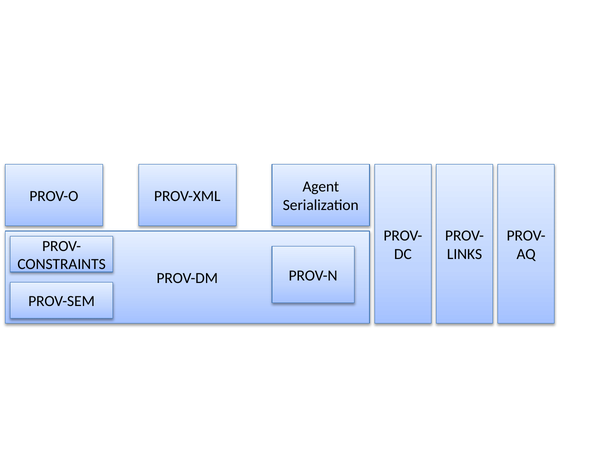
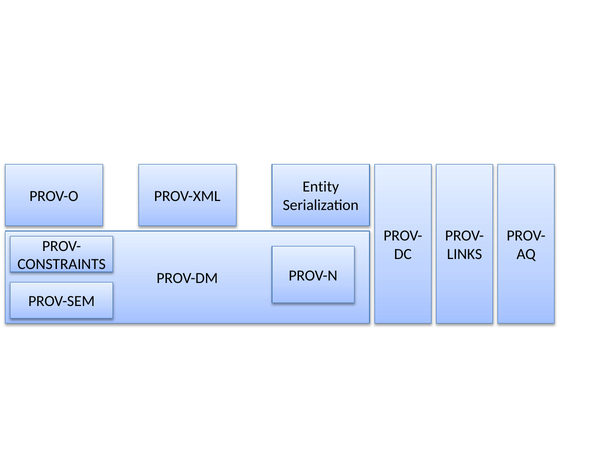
Agent: Agent -> Entity (321, 187)
